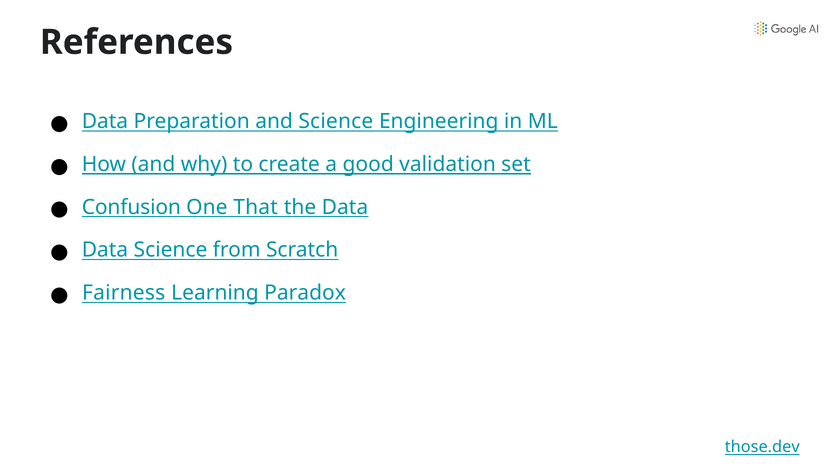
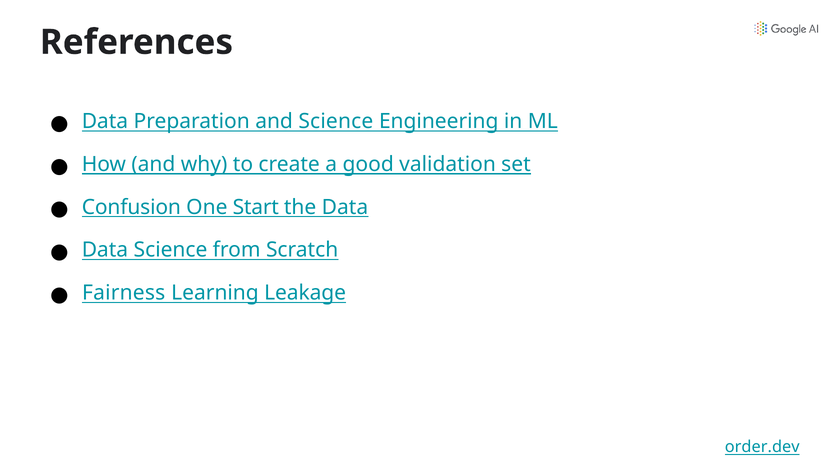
That: That -> Start (256, 207)
Paradox: Paradox -> Leakage (305, 293)
those.dev: those.dev -> order.dev (762, 447)
